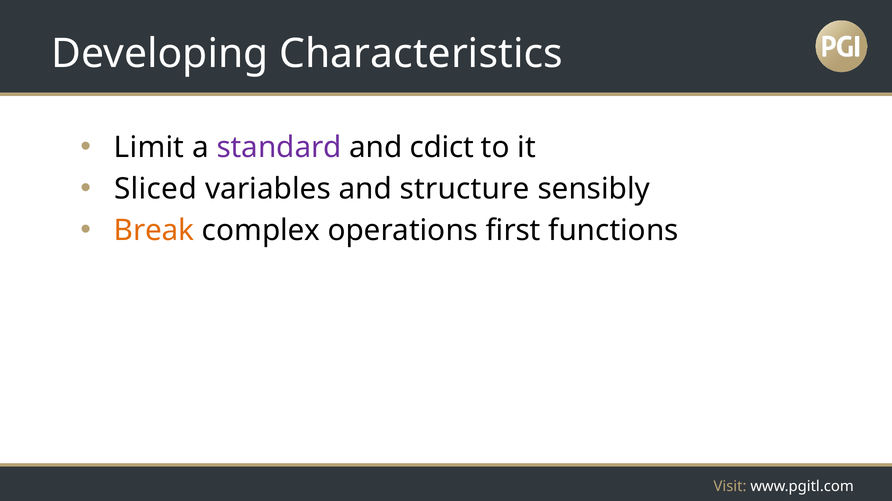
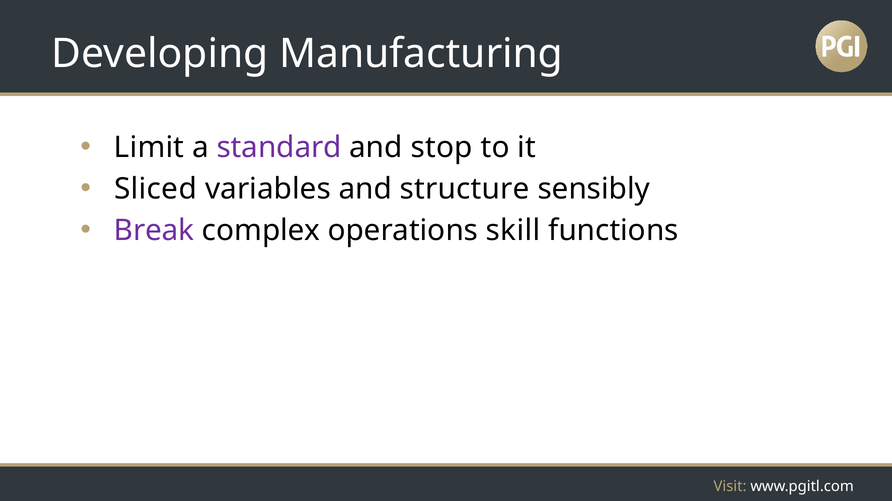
Characteristics: Characteristics -> Manufacturing (421, 54)
cdict: cdict -> stop (442, 148)
Break colour: orange -> purple (154, 231)
first: first -> skill (513, 231)
